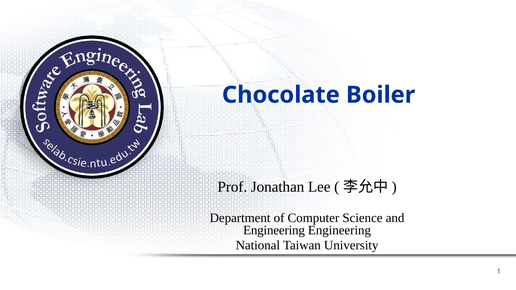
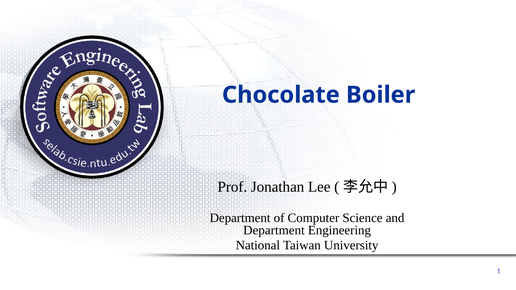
Engineering: Engineering -> Department (274, 230)
